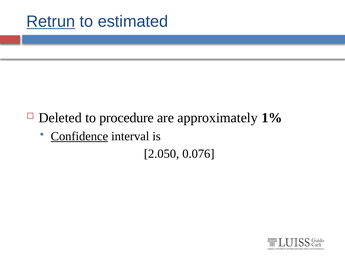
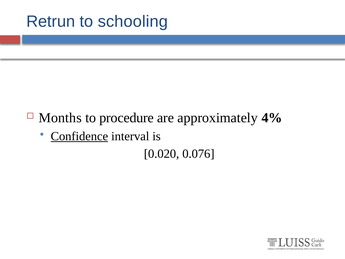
Retrun underline: present -> none (51, 22)
estimated: estimated -> schooling (133, 22)
Deleted: Deleted -> Months (60, 118)
1%: 1% -> 4% (272, 118)
2.050: 2.050 -> 0.020 (162, 154)
